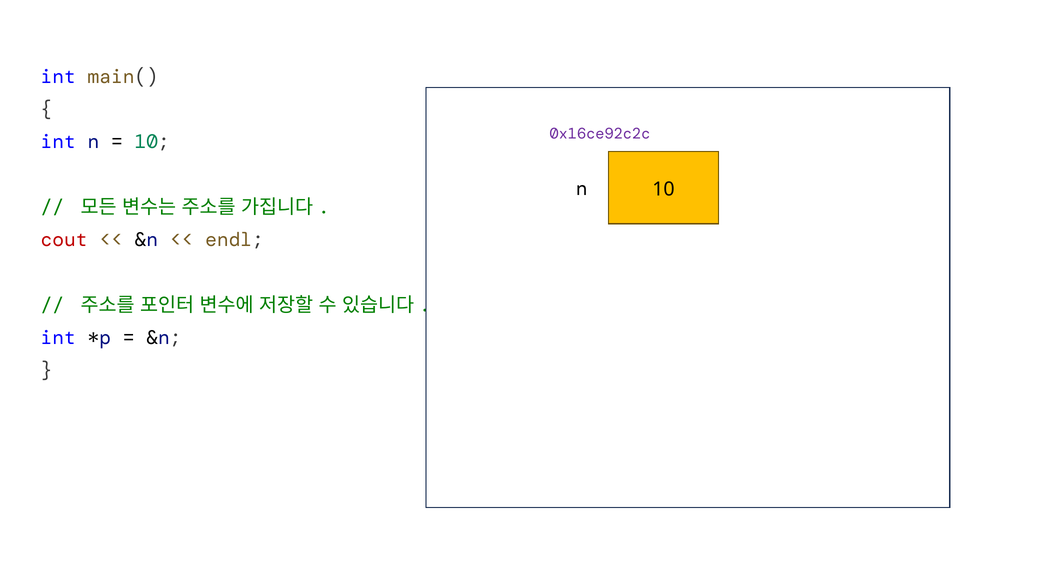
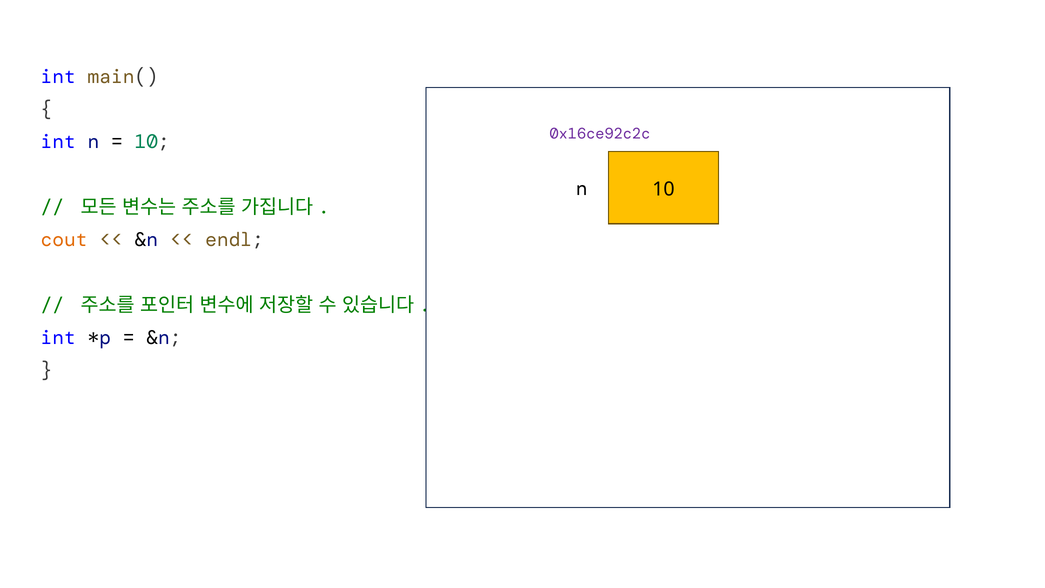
cout colour: red -> orange (64, 240)
